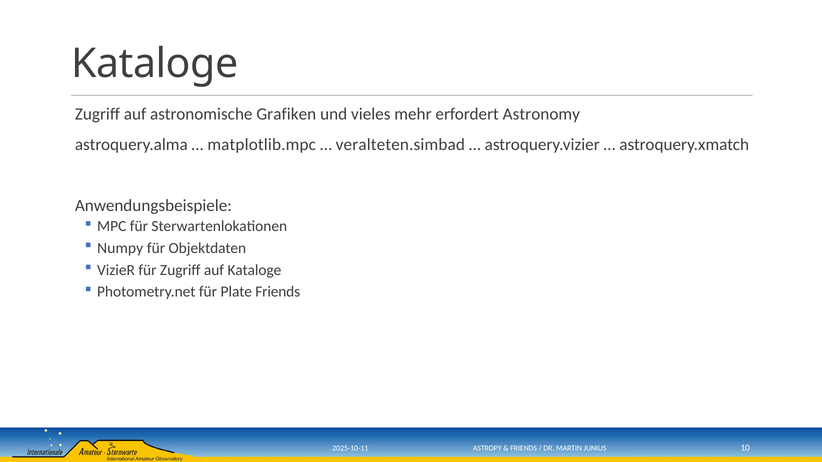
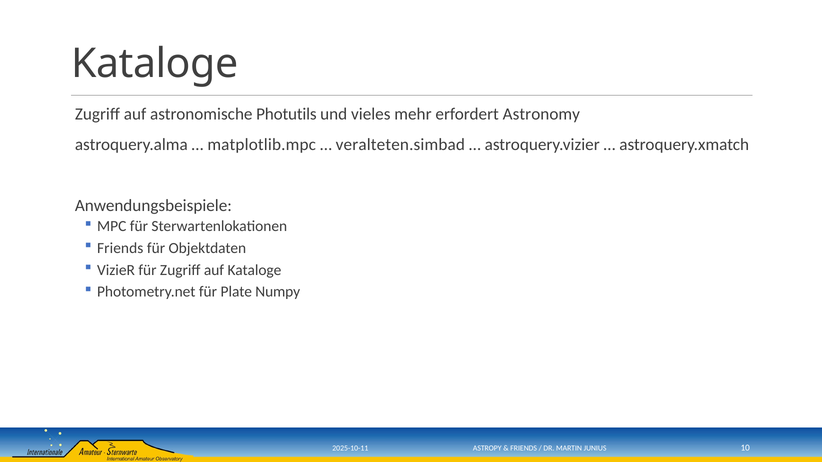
Grafiken: Grafiken -> Photutils (286, 114)
Numpy: Numpy -> Friends (120, 248)
Plate Friends: Friends -> Numpy (278, 292)
